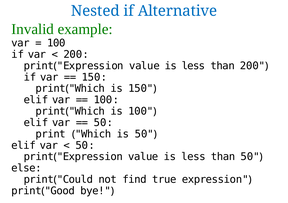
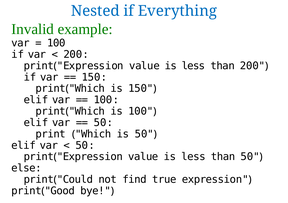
Alternative: Alternative -> Everything (177, 11)
